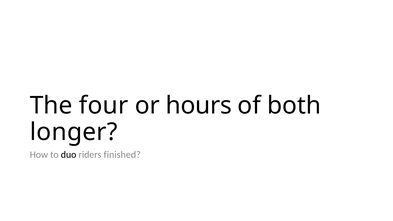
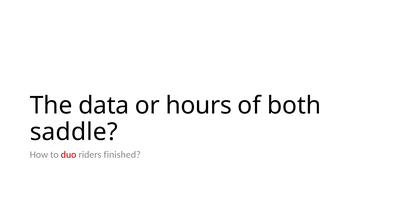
four: four -> data (104, 106)
longer: longer -> saddle (74, 132)
duo colour: black -> red (69, 155)
